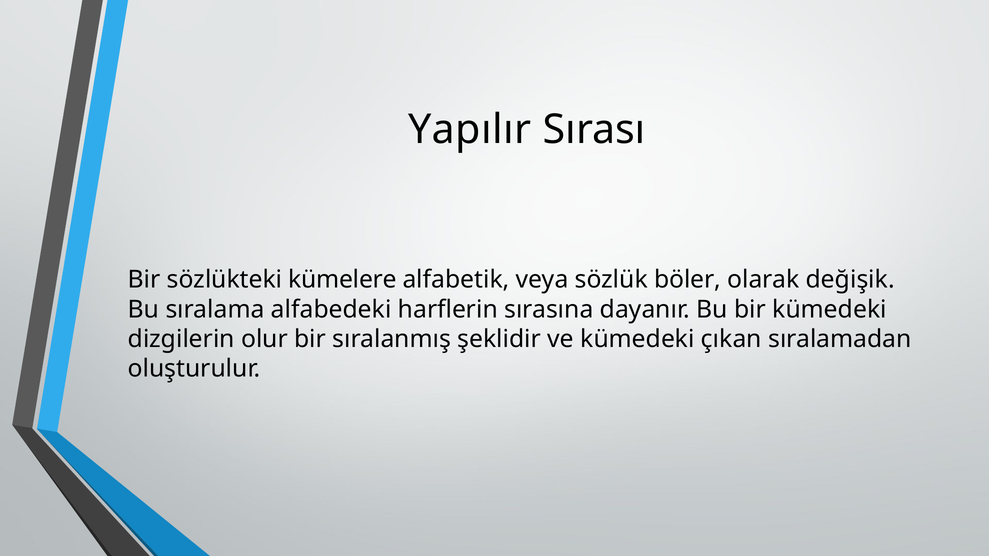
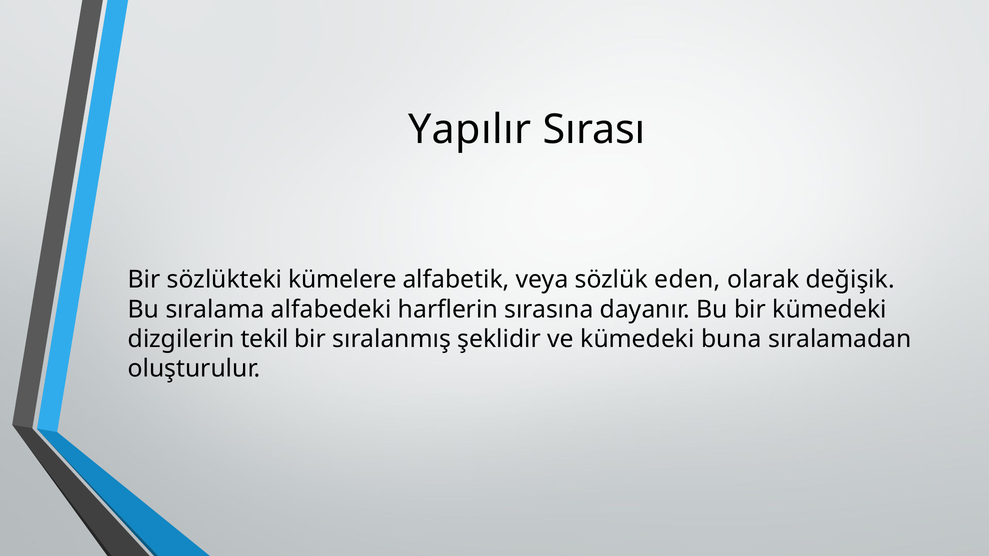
böler: böler -> eden (687, 280)
olur: olur -> tekil (265, 339)
çıkan: çıkan -> buna (731, 339)
